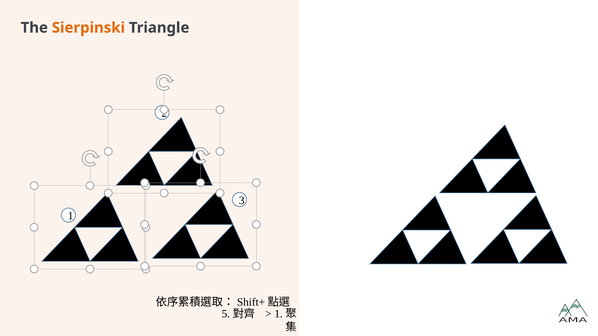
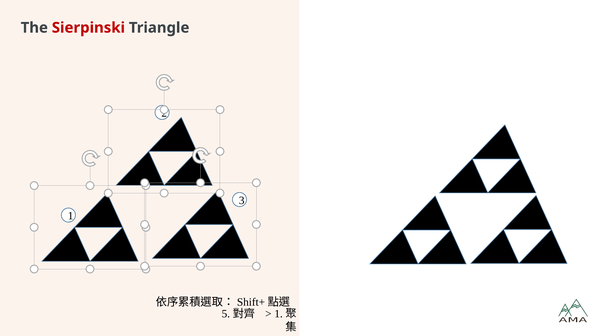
Sierpinski colour: orange -> red (88, 28)
